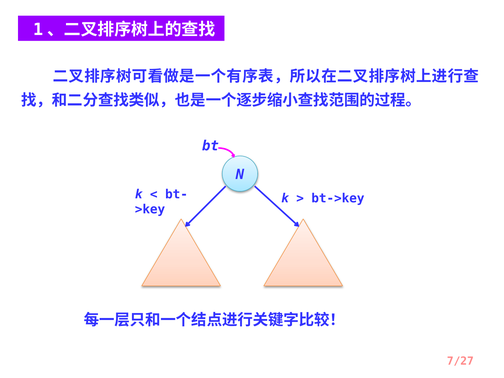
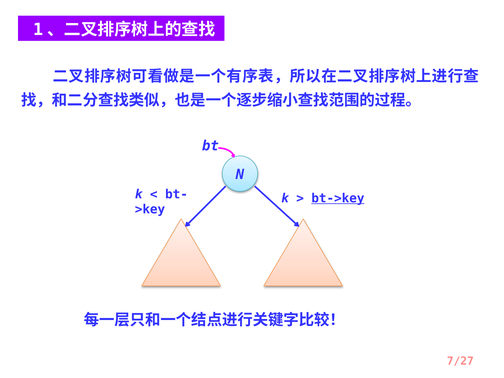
bt->key underline: none -> present (338, 198)
